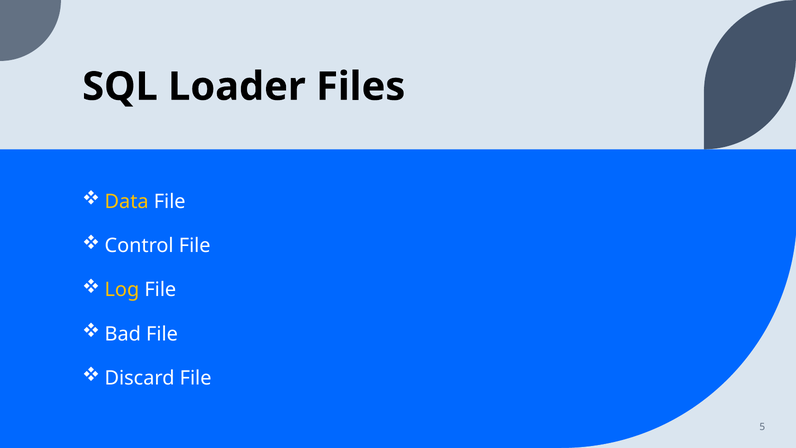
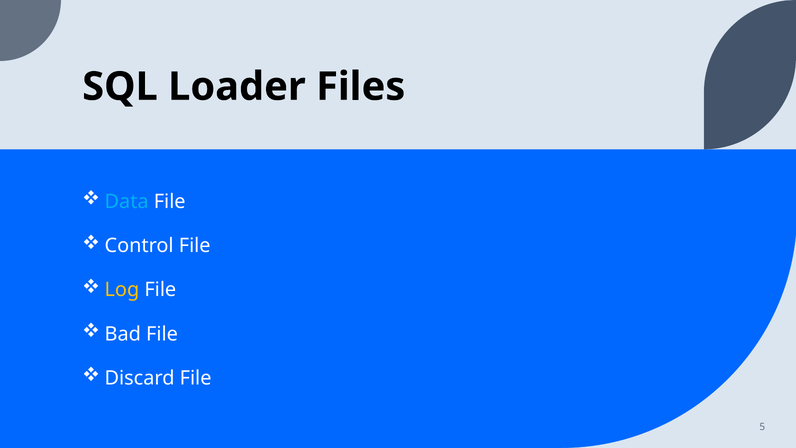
Data colour: yellow -> light blue (127, 201)
